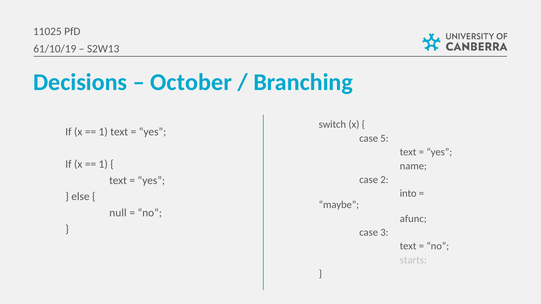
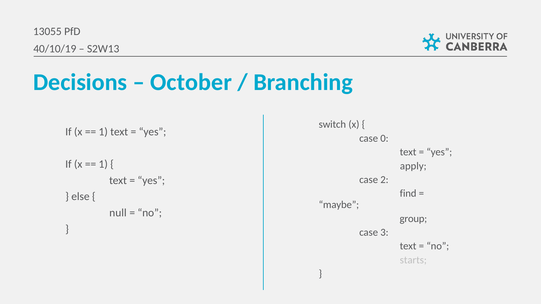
11025: 11025 -> 13055 (47, 31)
61/10/19: 61/10/19 -> 40/10/19 (55, 49)
5: 5 -> 0 (384, 138)
name: name -> apply (413, 166)
into: into -> find (408, 194)
afunc: afunc -> group (413, 219)
